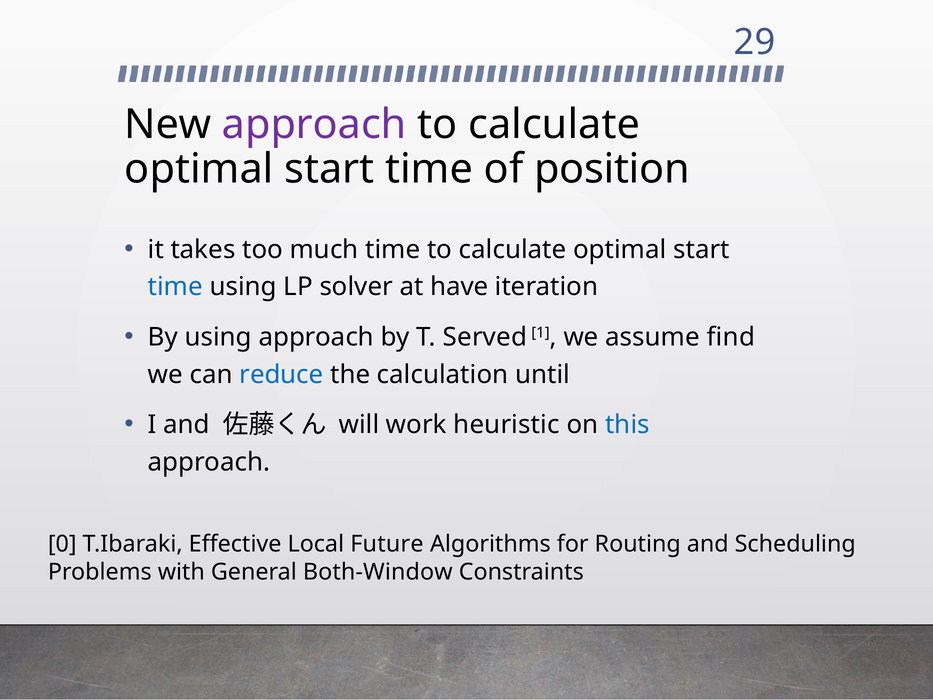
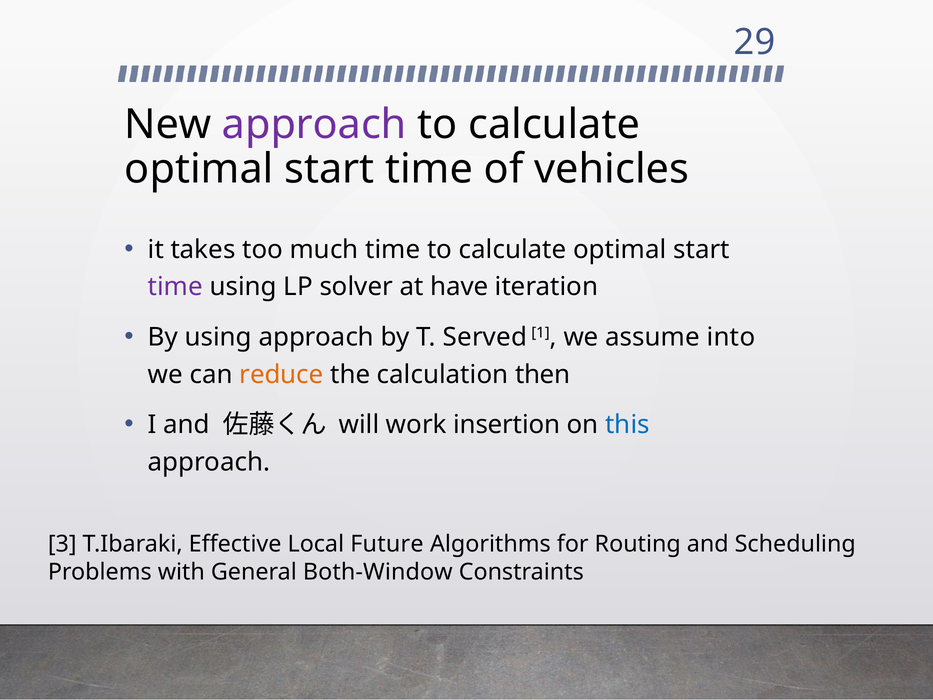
position: position -> vehicles (612, 169)
time colour: blue -> purple (175, 287)
find: find -> into (731, 337)
reduce colour: blue -> orange (281, 374)
until: until -> then (543, 374)
heuristic: heuristic -> insertion (507, 425)
0: 0 -> 3 (62, 544)
